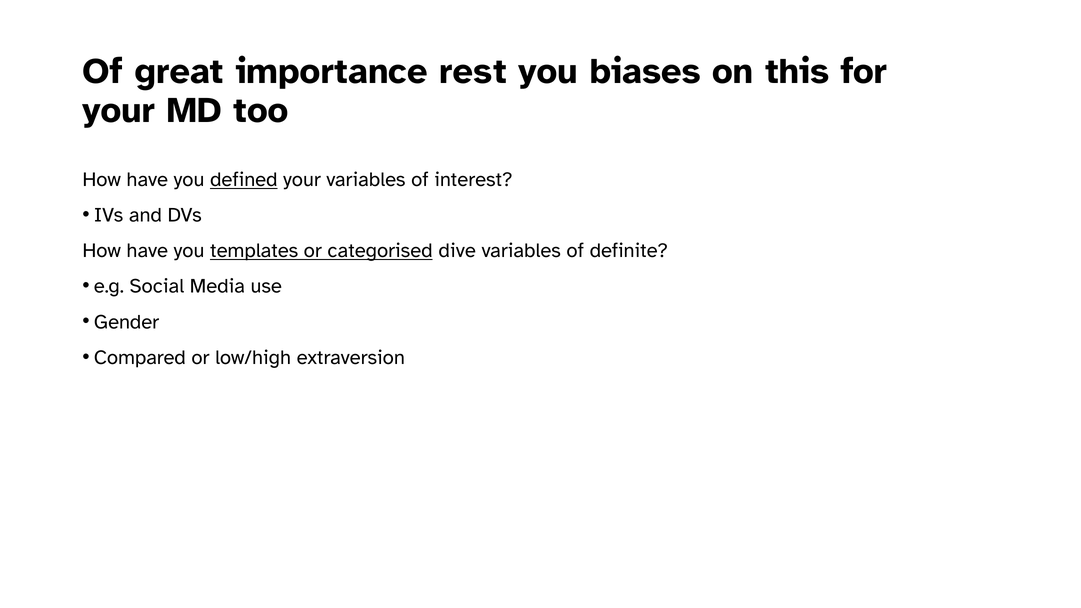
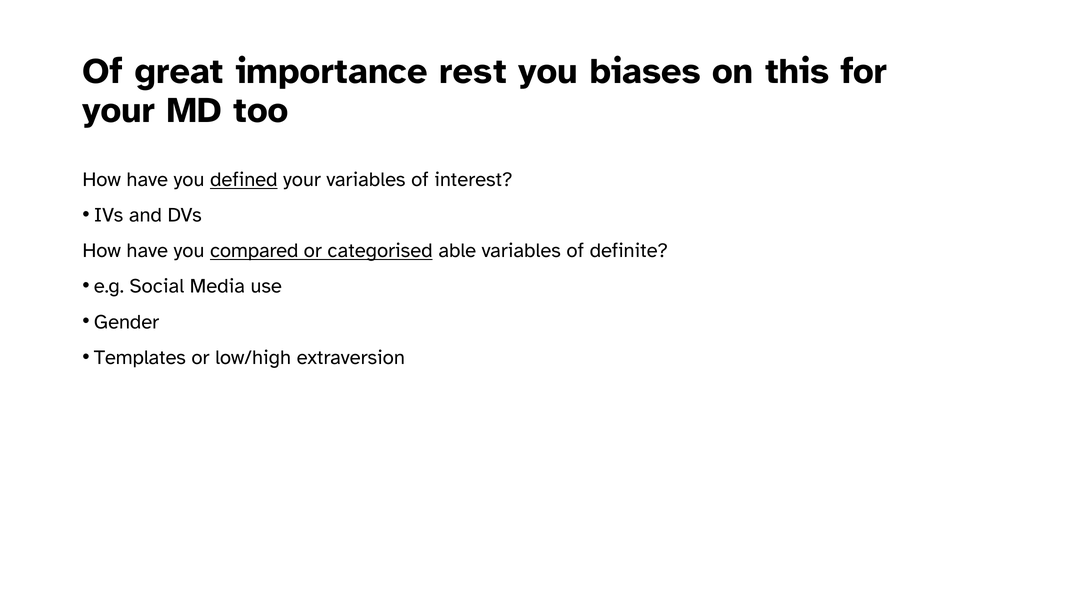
templates: templates -> compared (254, 251)
dive: dive -> able (457, 251)
Compared: Compared -> Templates (140, 357)
